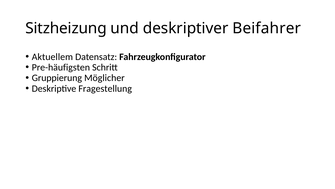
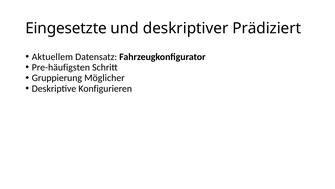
Sitzheizung: Sitzheizung -> Eingesetzte (66, 28)
Beifahrer: Beifahrer -> Prädiziert (267, 28)
Fragestellung: Fragestellung -> Konfigurieren (105, 88)
